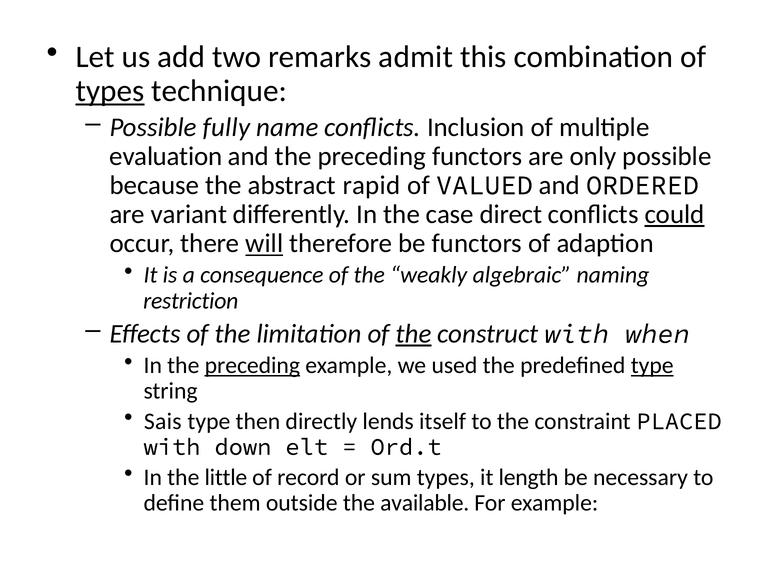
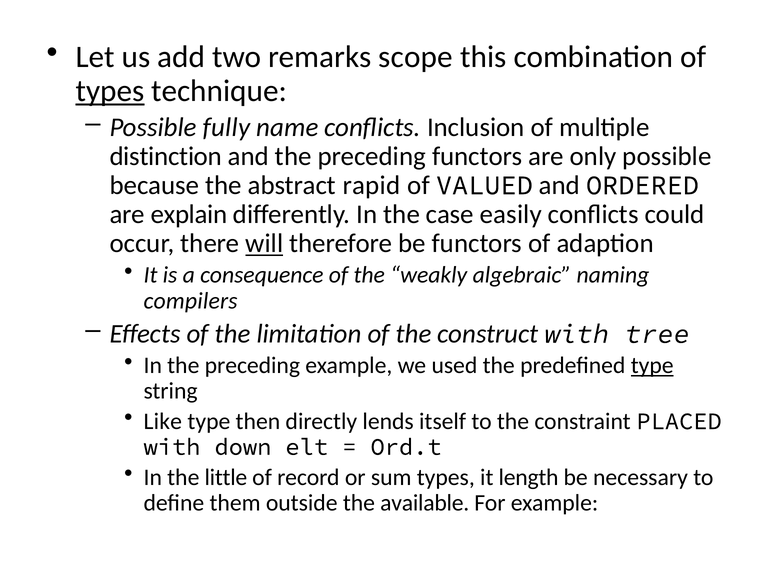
admit: admit -> scope (416, 57)
evaluation: evaluation -> distinction (166, 156)
variant: variant -> explain (189, 214)
direct: direct -> easily (511, 214)
could underline: present -> none (674, 214)
restriction: restriction -> compilers (191, 301)
the underline: present -> none (414, 334)
when: when -> tree (658, 334)
preceding underline: present -> none (252, 365)
Sais: Sais -> Like (163, 421)
